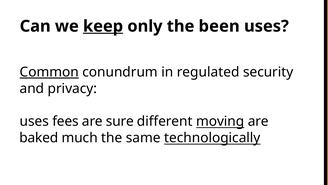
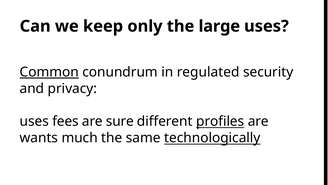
keep underline: present -> none (103, 26)
been: been -> large (219, 26)
moving: moving -> profiles (220, 121)
baked: baked -> wants (39, 137)
